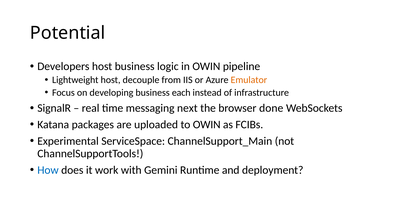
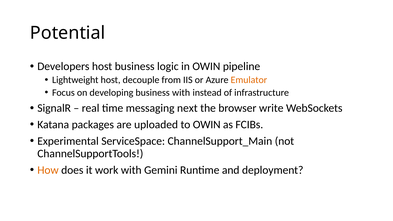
business each: each -> with (181, 93)
done: done -> write (271, 108)
How colour: blue -> orange (48, 170)
